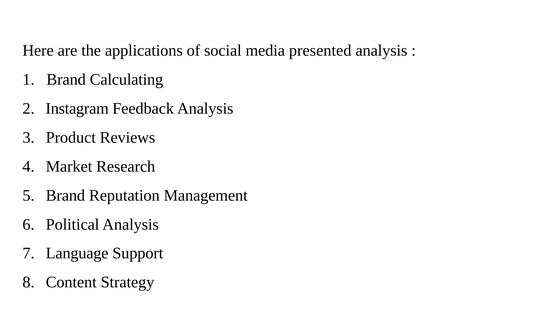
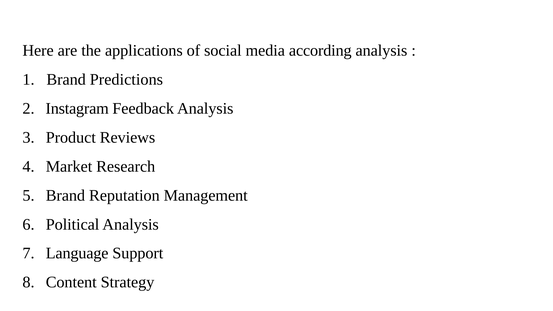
presented: presented -> according (320, 51)
Calculating: Calculating -> Predictions (126, 80)
